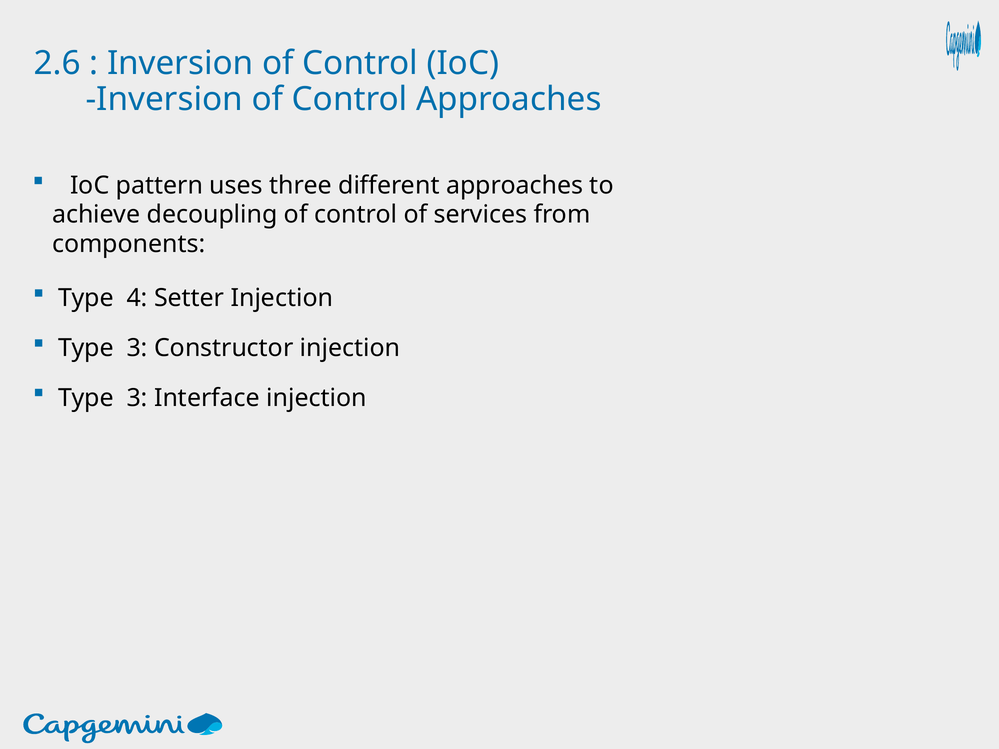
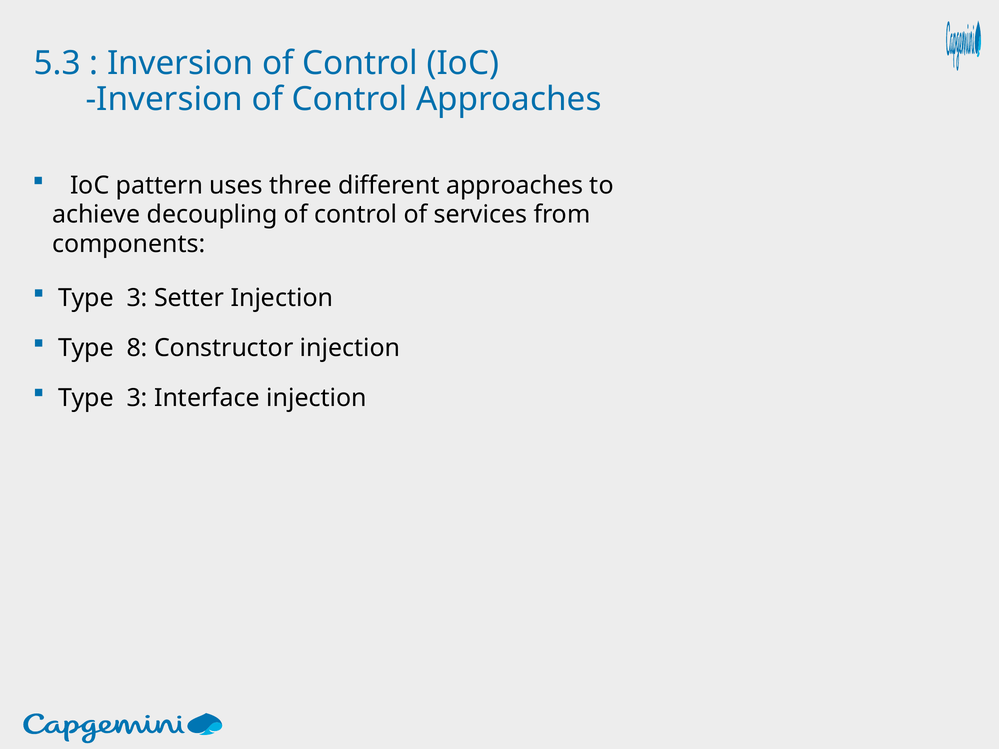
2.6: 2.6 -> 5.3 (57, 63)
4: 4 -> 3 (137, 298)
3: 3 -> 8 (137, 348)
